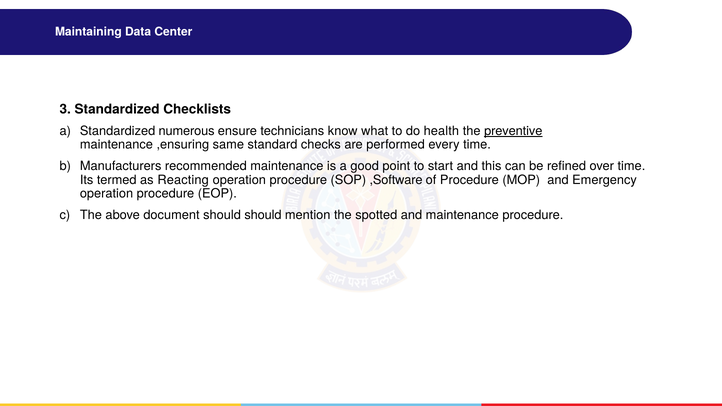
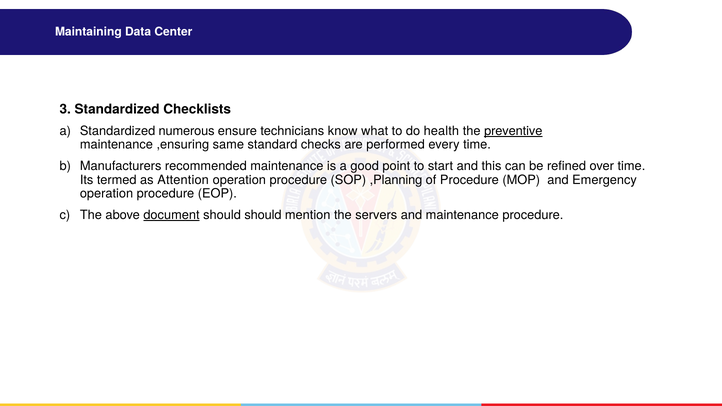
Reacting: Reacting -> Attention (183, 180)
,Software: ,Software -> ,Planning (396, 180)
document underline: none -> present (171, 215)
spotted: spotted -> servers (376, 215)
